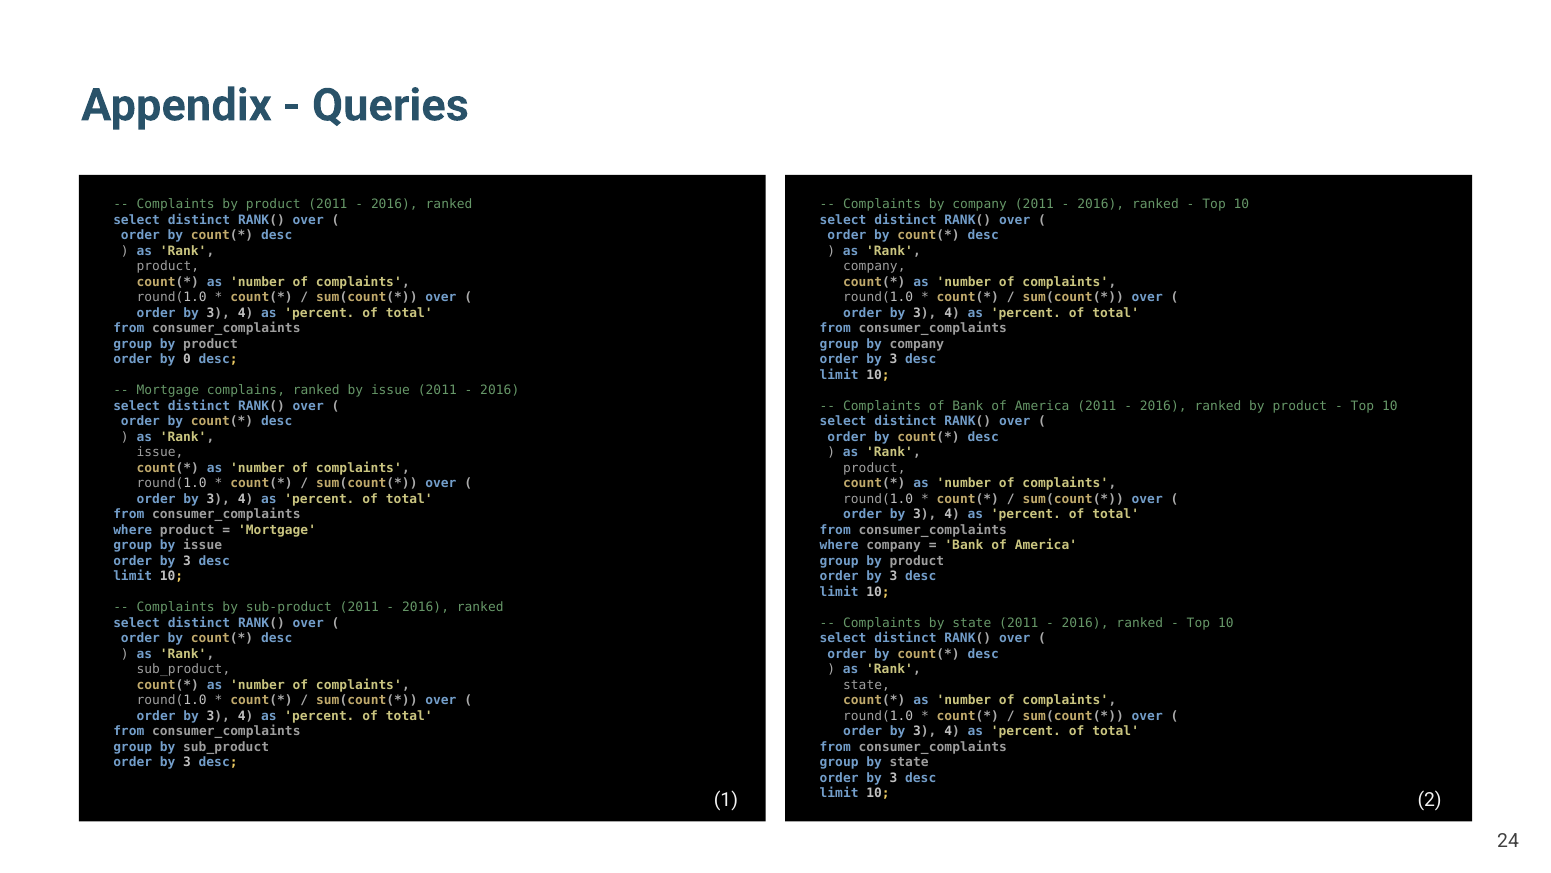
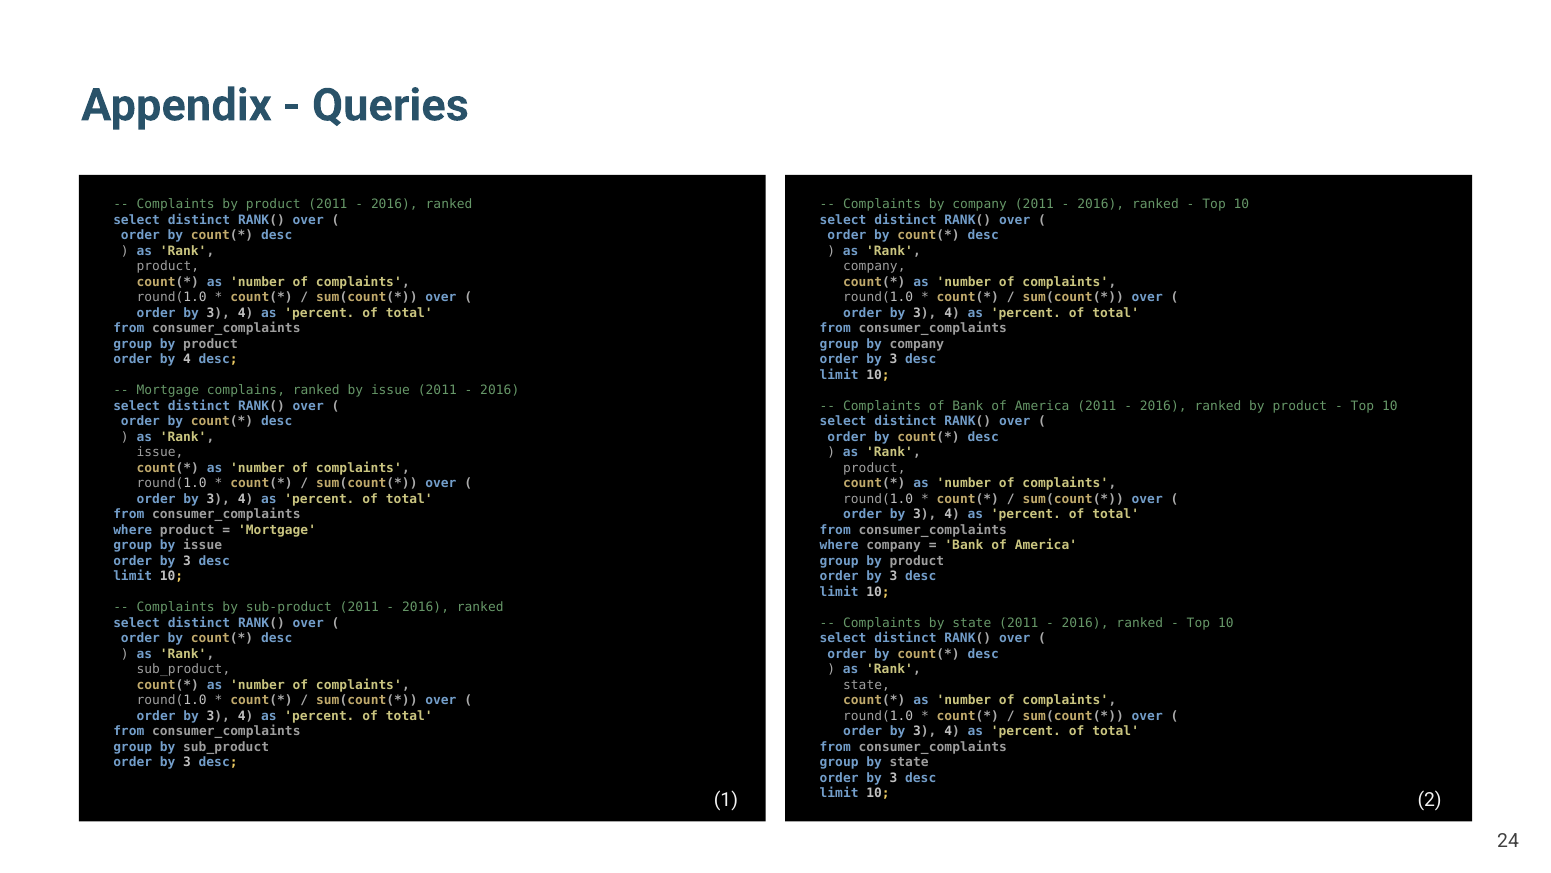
by 0: 0 -> 4 (187, 359)
